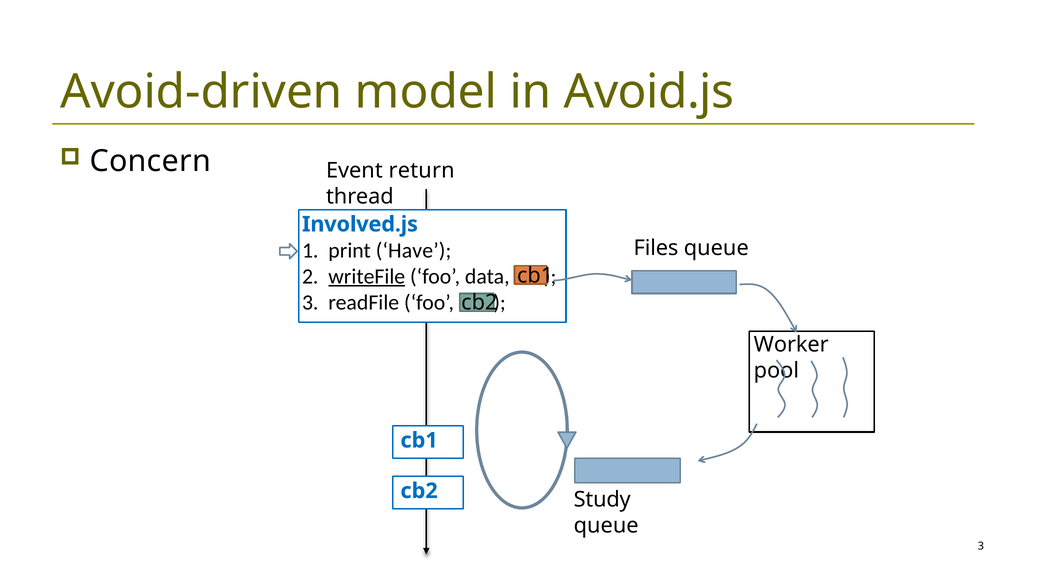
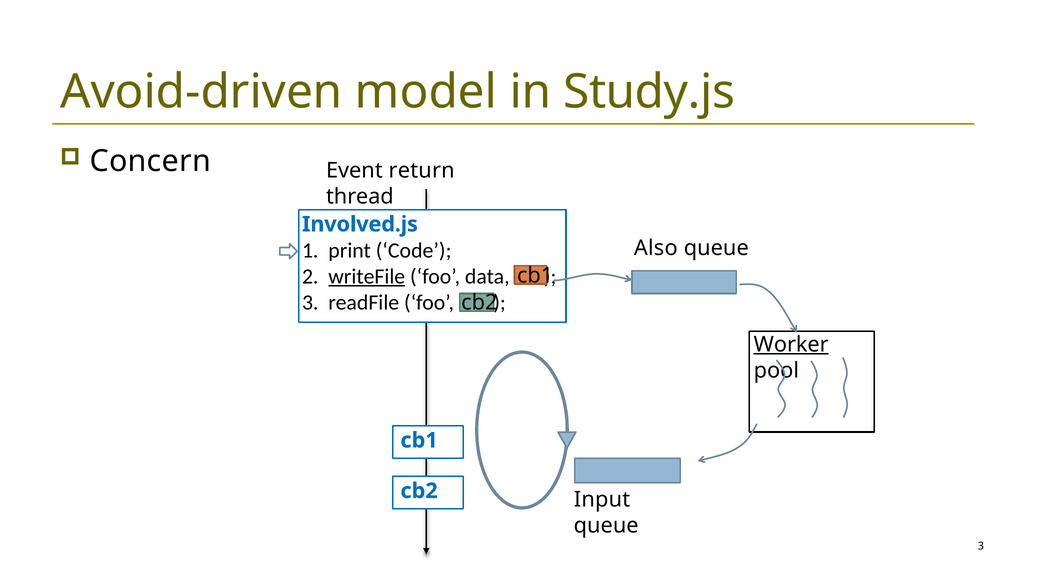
Avoid.js: Avoid.js -> Study.js (649, 92)
Have: Have -> Code (414, 250)
Files: Files -> Also (656, 248)
Worker underline: none -> present (791, 345)
Study: Study -> Input (602, 500)
